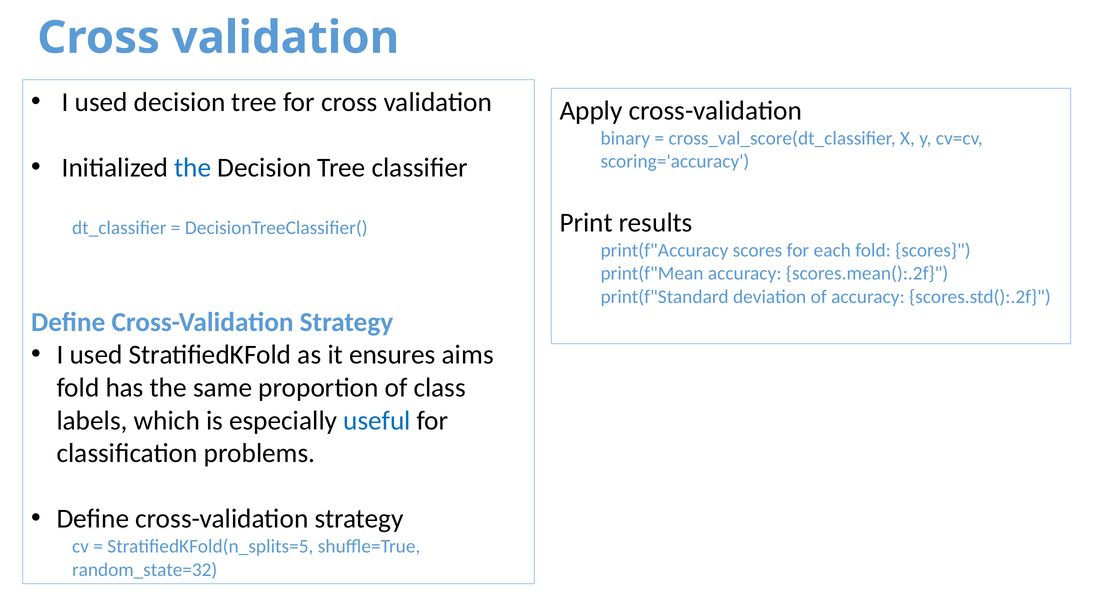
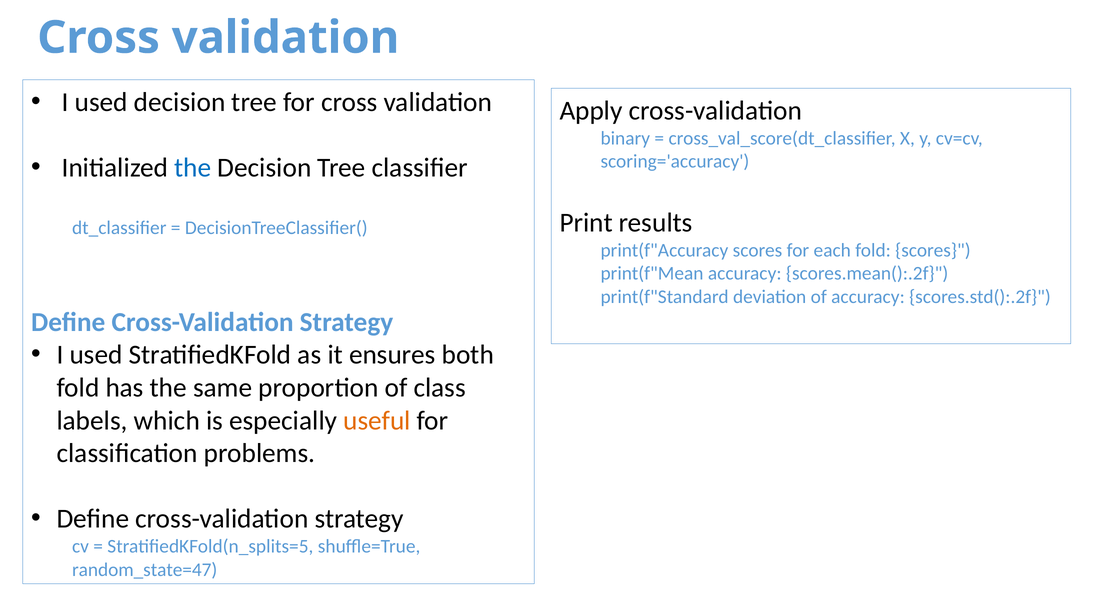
aims: aims -> both (468, 355)
useful colour: blue -> orange (377, 420)
random_state=32: random_state=32 -> random_state=47 (145, 569)
